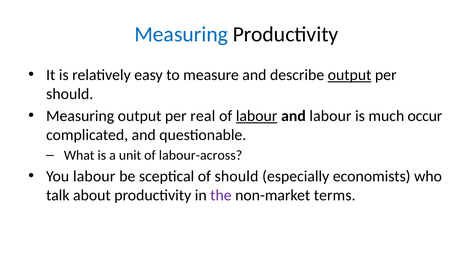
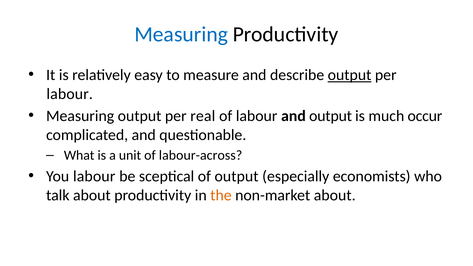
should: should -> labour (70, 94)
labour underline: present -> none (257, 116)
and labour: labour -> output (331, 116)
of should: should -> output (237, 176)
the colour: purple -> orange (221, 195)
non-market terms: terms -> about (335, 195)
